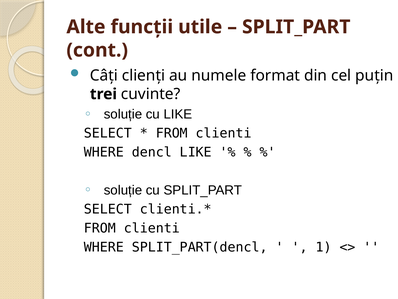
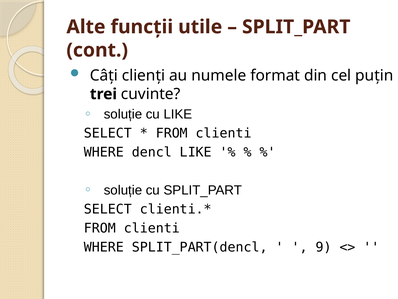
1: 1 -> 9 (324, 247)
